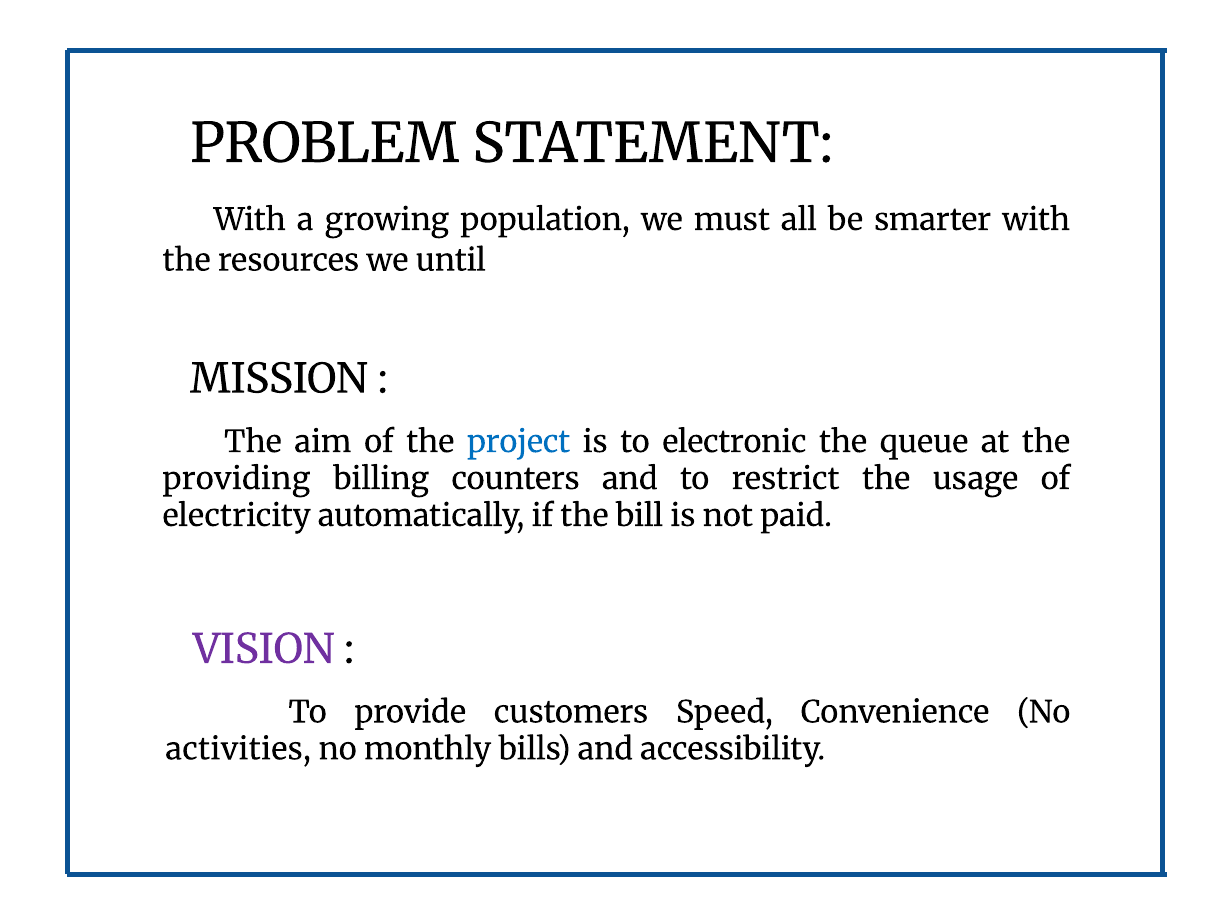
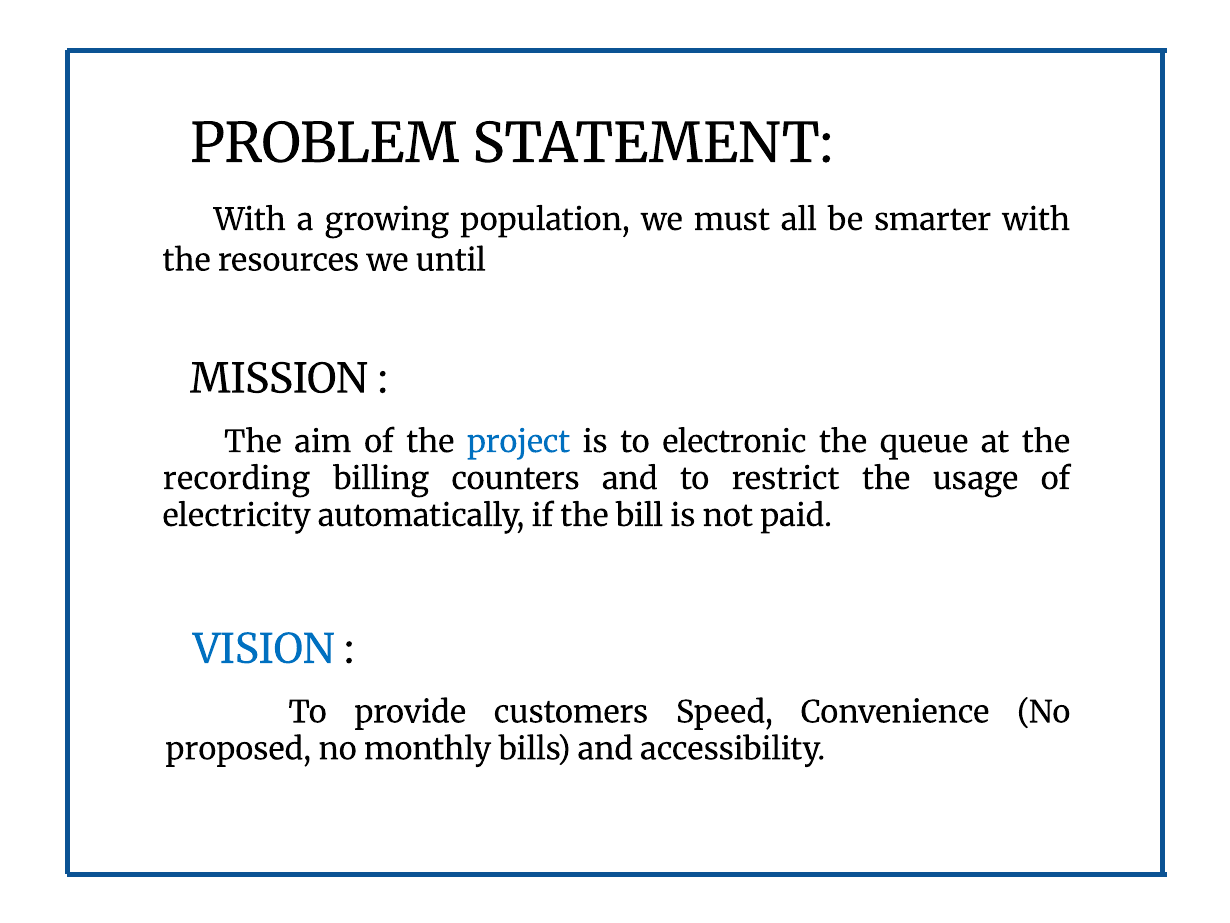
providing: providing -> recording (236, 479)
VISION colour: purple -> blue (264, 649)
activities: activities -> proposed (238, 749)
